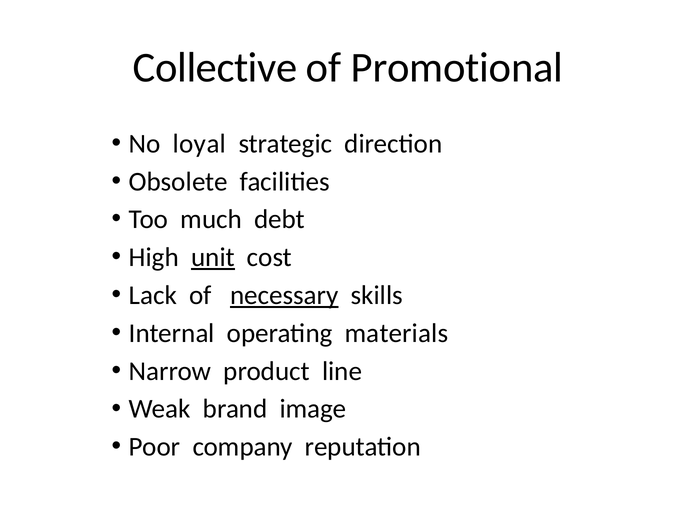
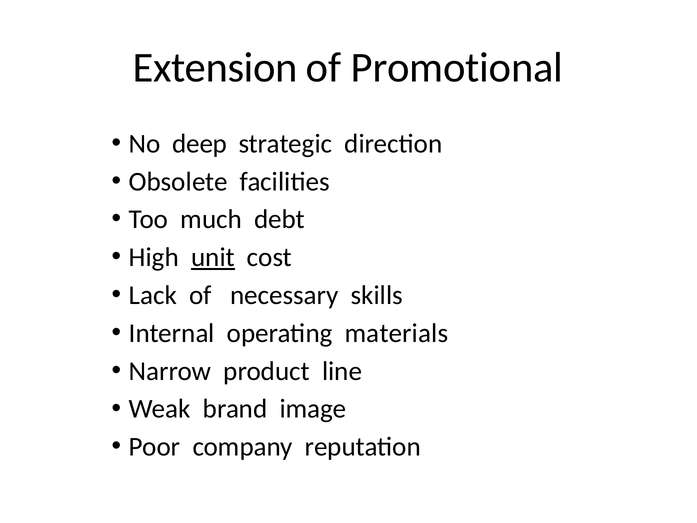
Collective: Collective -> Extension (215, 67)
loyal: loyal -> deep (200, 144)
necessary underline: present -> none (284, 295)
